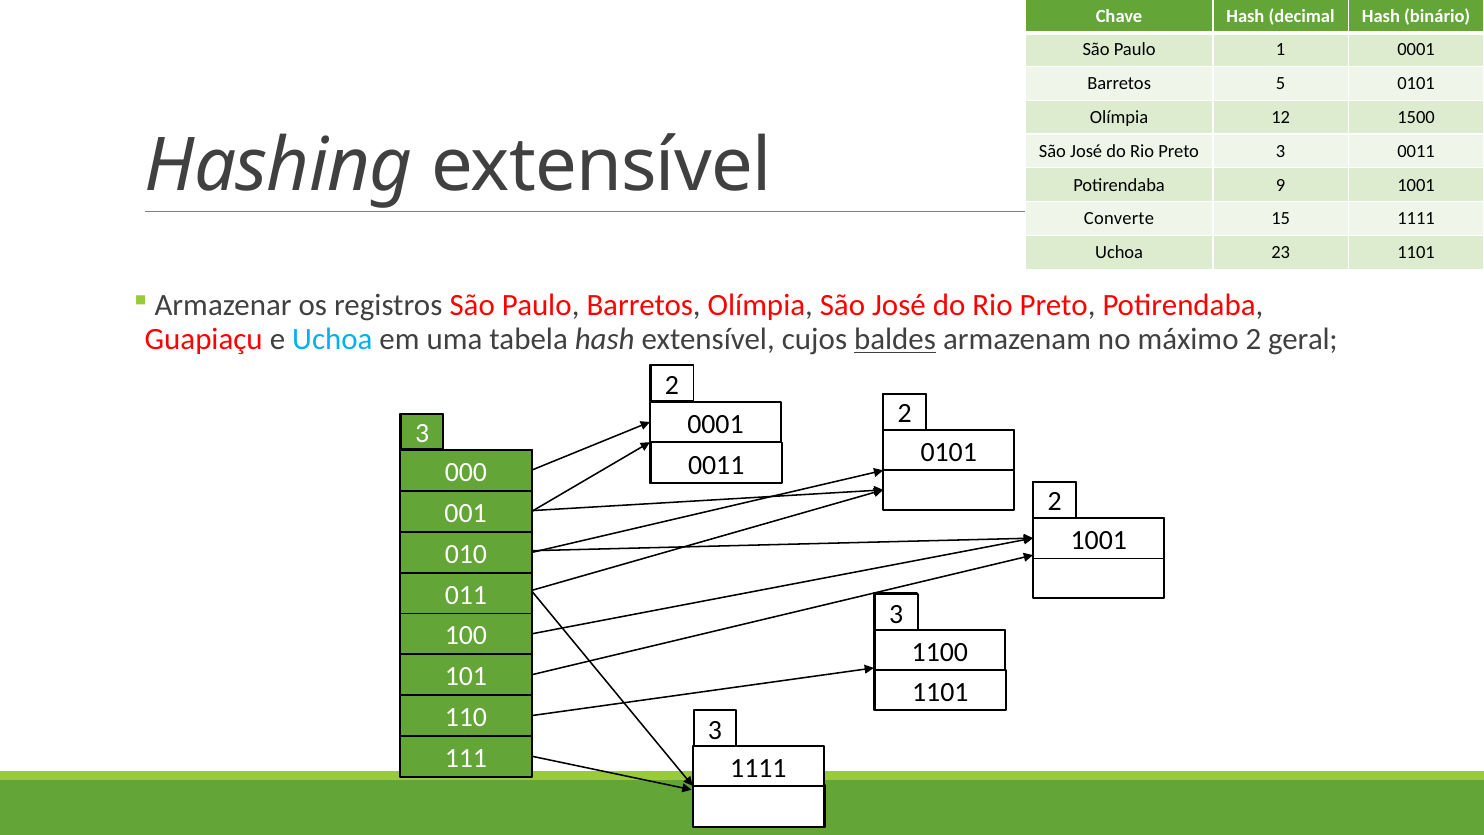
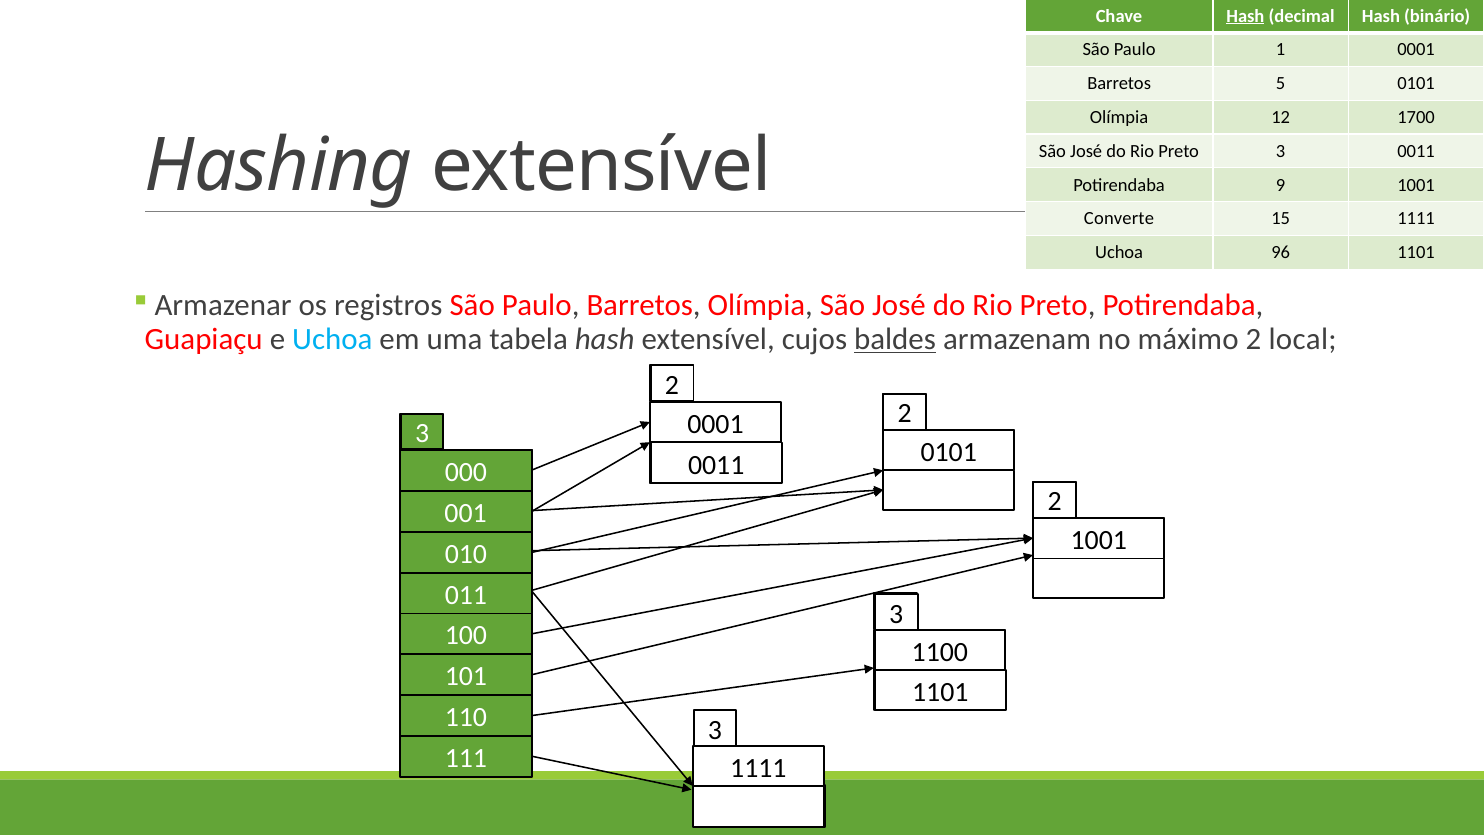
Hash underline: none -> present (1245, 16)
1500: 1500 -> 1700 (1416, 117)
23: 23 -> 96 (1281, 252)
geral: geral -> local (1303, 339)
